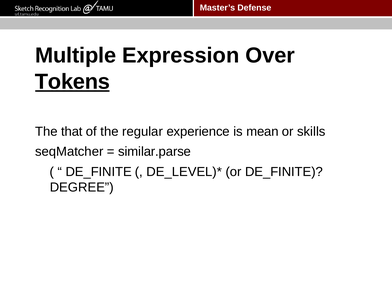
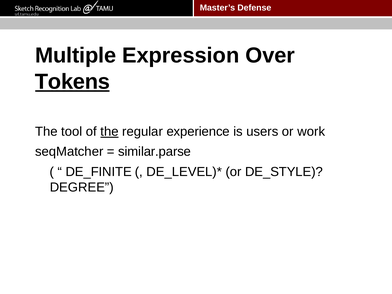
that: that -> tool (72, 132)
the underline: none -> present (110, 132)
mean: mean -> users (262, 132)
skills: skills -> work (311, 132)
or DE_FINITE: DE_FINITE -> DE_STYLE (284, 172)
